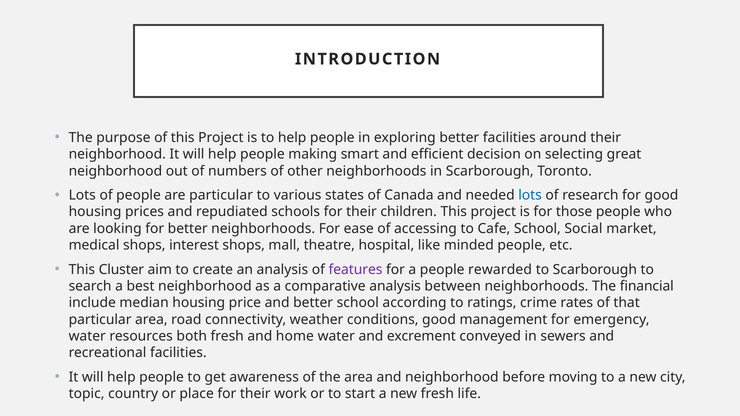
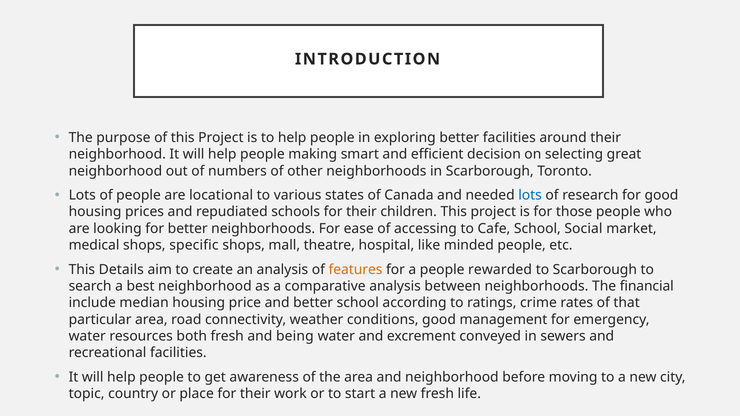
are particular: particular -> locational (221, 195)
interest: interest -> specific (194, 245)
Cluster: Cluster -> Details (121, 270)
features colour: purple -> orange (356, 270)
home: home -> being (295, 336)
